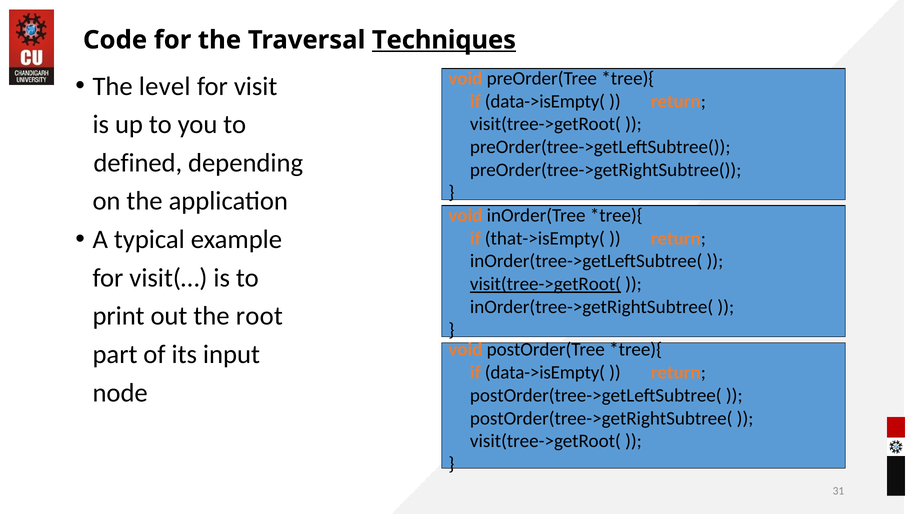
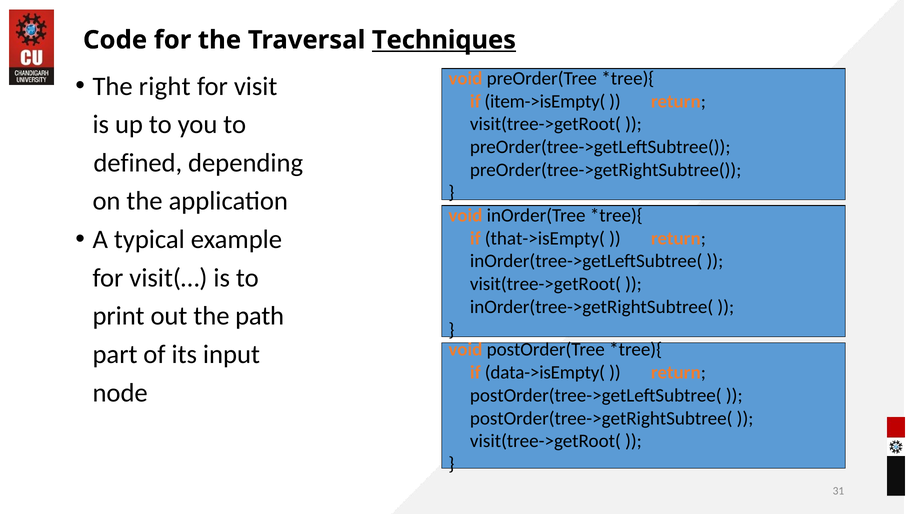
level: level -> right (165, 86)
data->isEmpty(: data->isEmpty( -> item->isEmpty( (545, 101)
visit(tree->getRoot( underline: present -> none (545, 284)
root: root -> path (260, 316)
